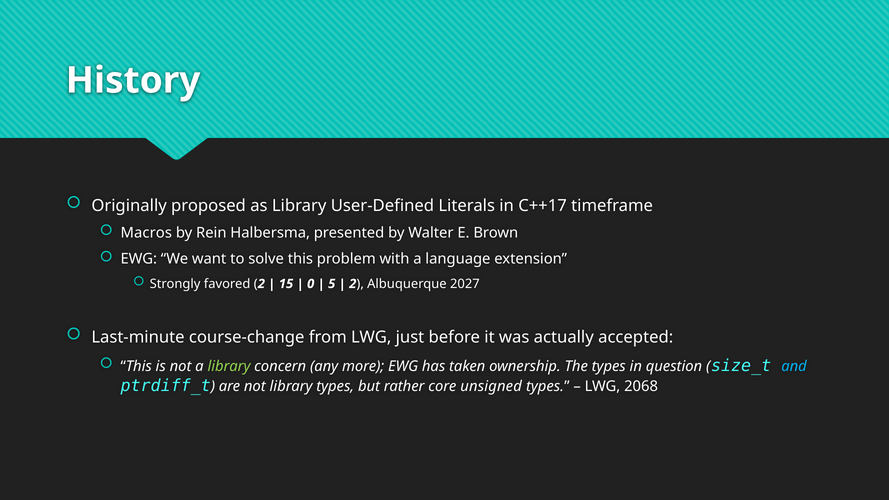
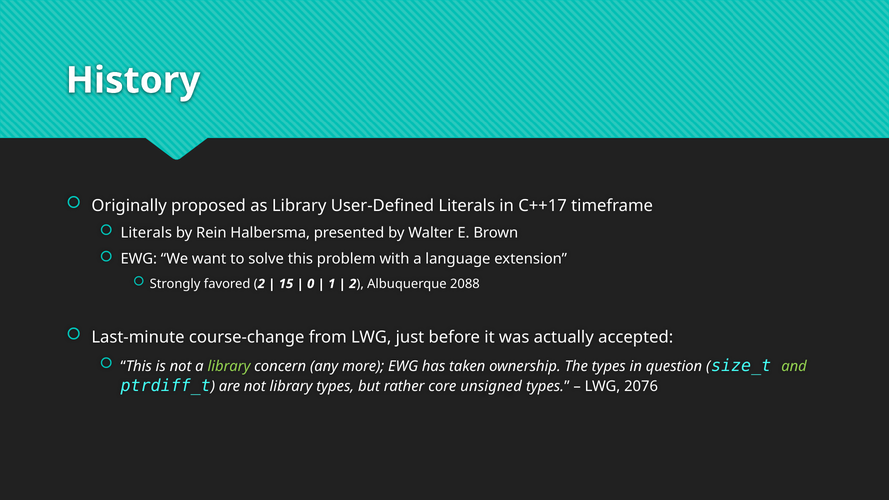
Macros: Macros -> Literals (146, 233)
5: 5 -> 1 (332, 284)
2027: 2027 -> 2088 (465, 284)
and colour: light blue -> light green (794, 367)
2068: 2068 -> 2076 (641, 387)
